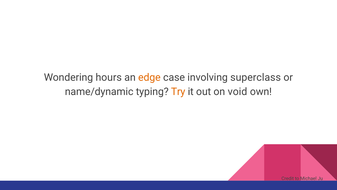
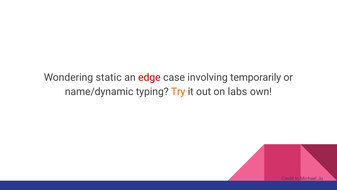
hours: hours -> static (109, 77)
edge colour: orange -> red (149, 77)
superclass: superclass -> temporarily (256, 77)
void: void -> labs (237, 91)
